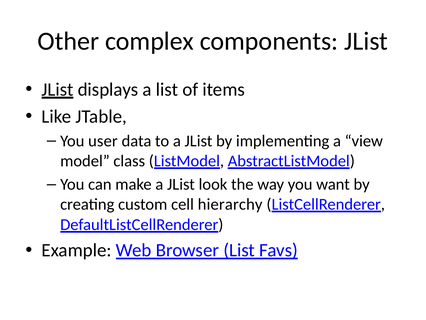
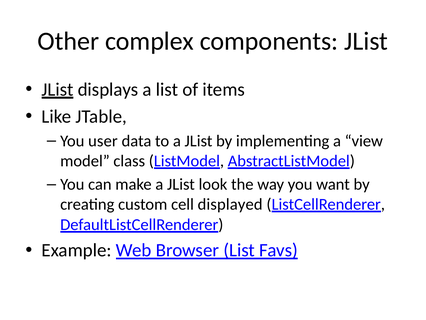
hierarchy: hierarchy -> displayed (230, 204)
